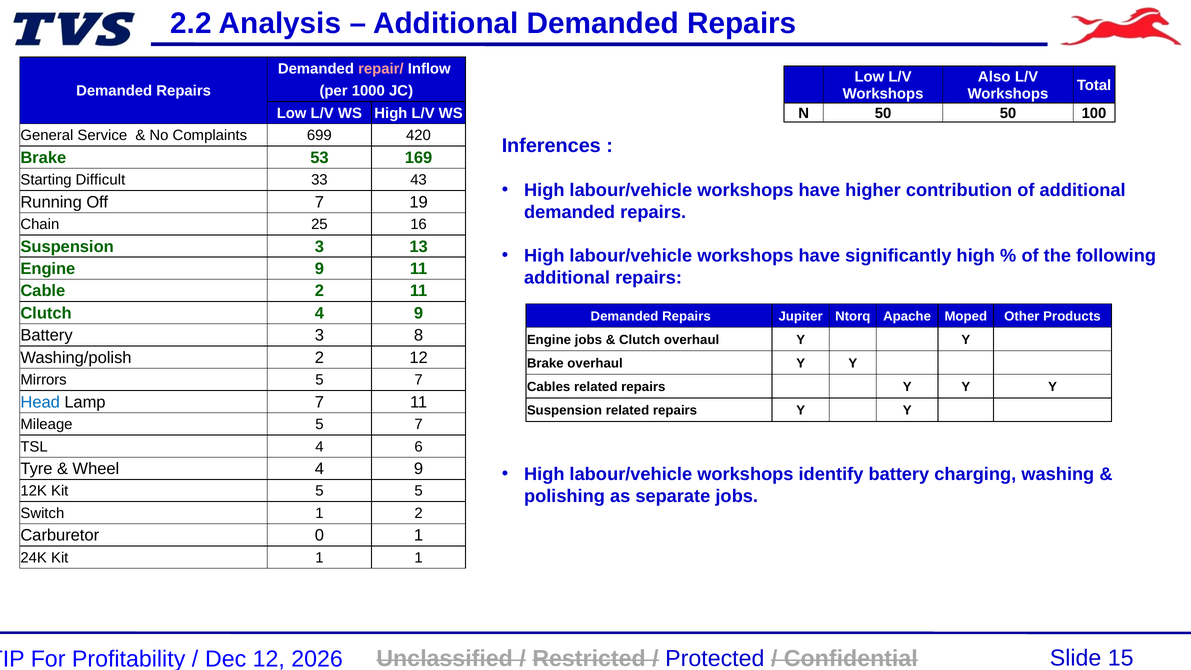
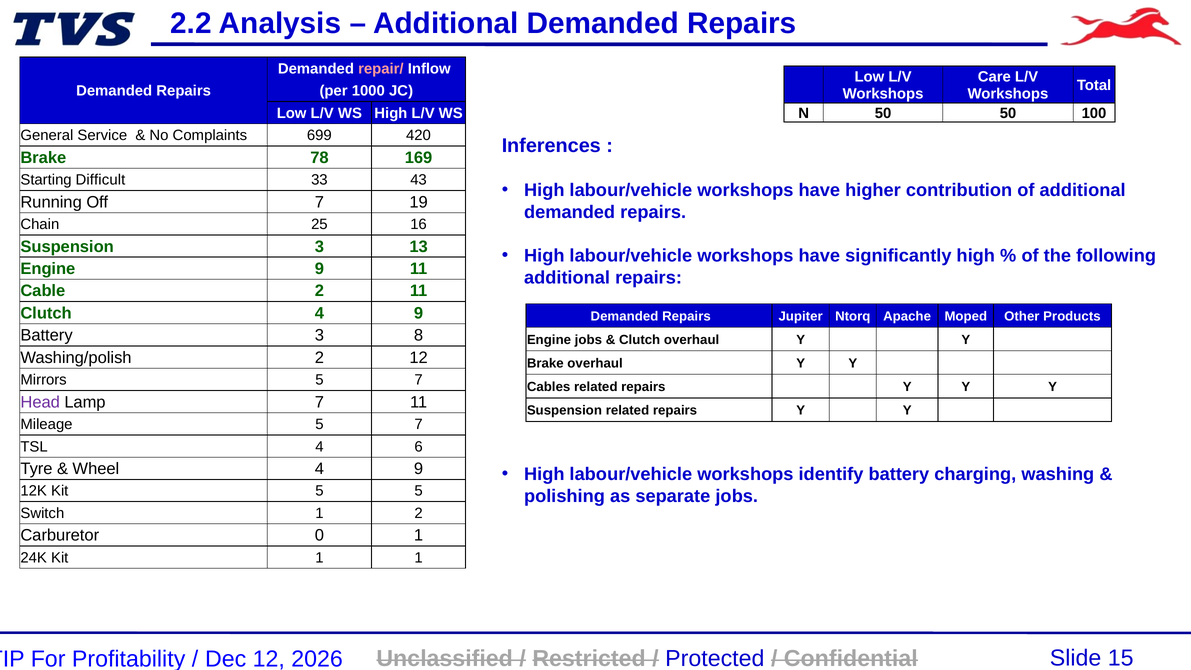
Also: Also -> Care (994, 77)
53: 53 -> 78 (319, 158)
Head colour: blue -> purple (40, 402)
